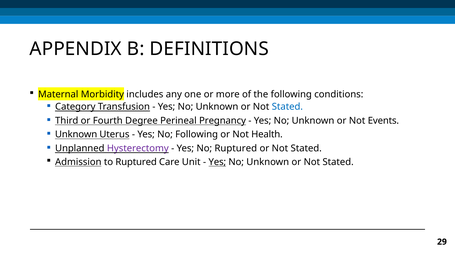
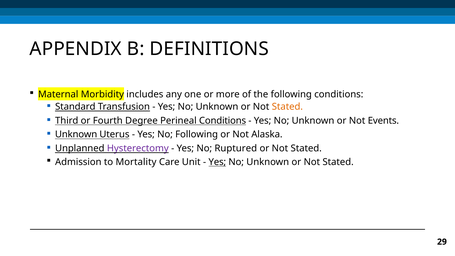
Category: Category -> Standard (75, 107)
Stated colour: blue -> orange (287, 107)
Perineal Pregnancy: Pregnancy -> Conditions (223, 121)
Health: Health -> Alaska (267, 134)
Admission underline: present -> none (78, 162)
to Ruptured: Ruptured -> Mortality (136, 162)
